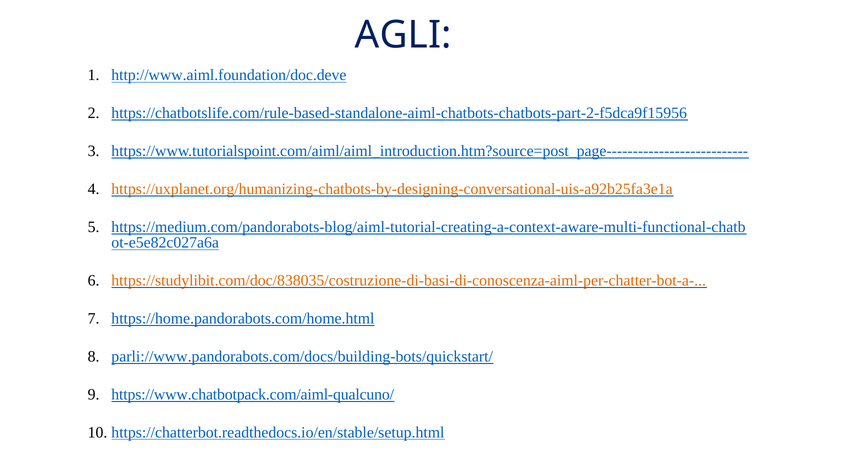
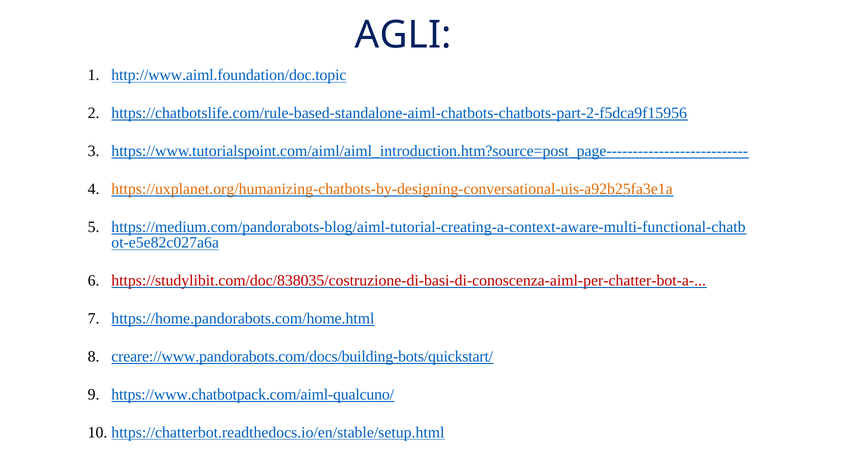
http://www.aiml.foundation/doc.deve: http://www.aiml.foundation/doc.deve -> http://www.aiml.foundation/doc.topic (229, 75)
https://studylibit.com/doc/838035/costruzione-di-basi-di-conoscenza-aiml-per-chatter-bot-a- colour: orange -> red (409, 280)
parli://www.pandorabots.com/docs/building-bots/quickstart/: parli://www.pandorabots.com/docs/building-bots/quickstart/ -> creare://www.pandorabots.com/docs/building-bots/quickstart/ (302, 356)
